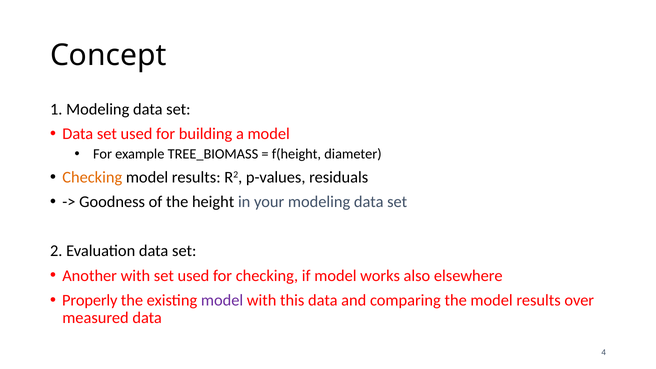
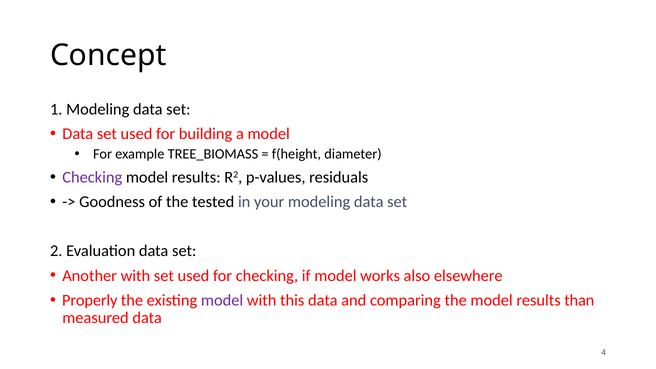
Checking colour: orange -> purple (92, 177)
height: height -> tested (213, 202)
over: over -> than (579, 300)
